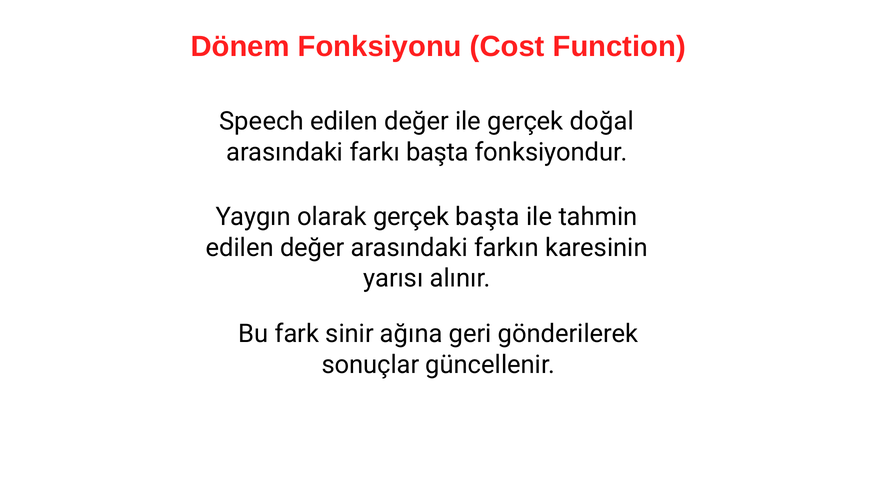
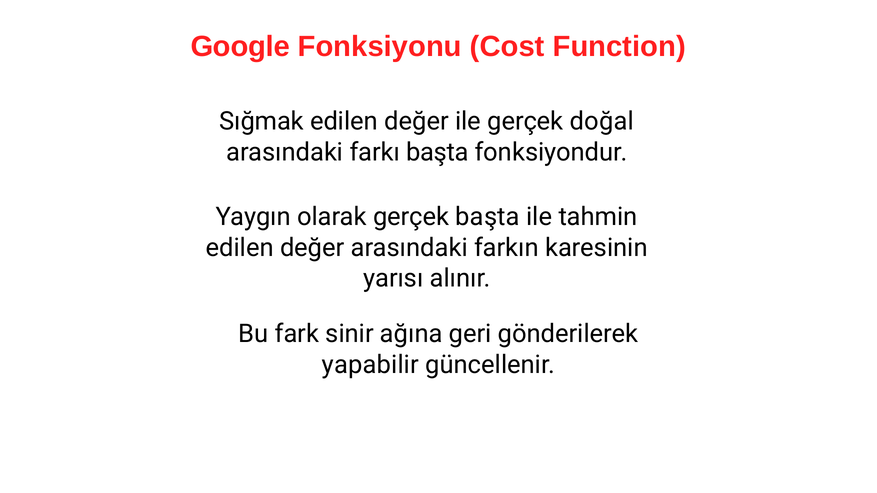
Dönem: Dönem -> Google (240, 46)
Speech: Speech -> Sığmak (262, 122)
sonuçlar: sonuçlar -> yapabilir (370, 365)
